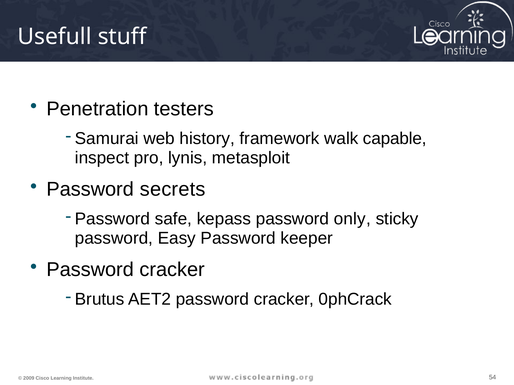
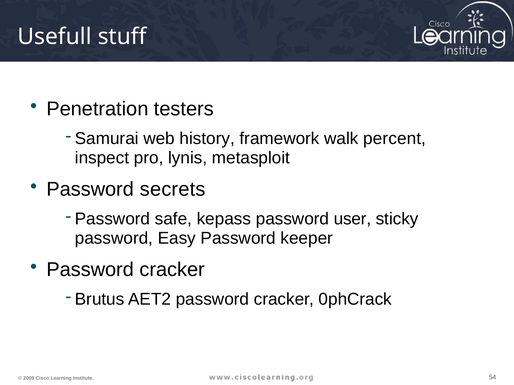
capable: capable -> percent (395, 139)
only: only -> user (353, 219)
